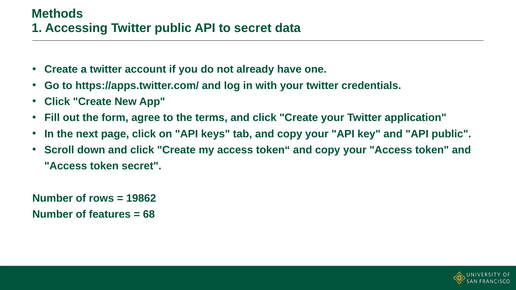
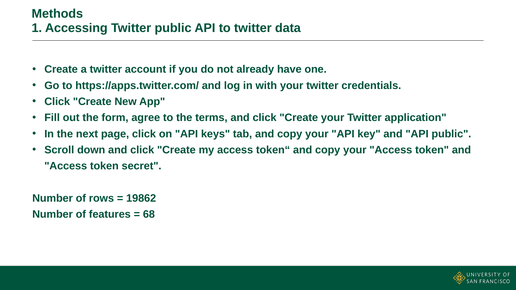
to secret: secret -> twitter (253, 28)
